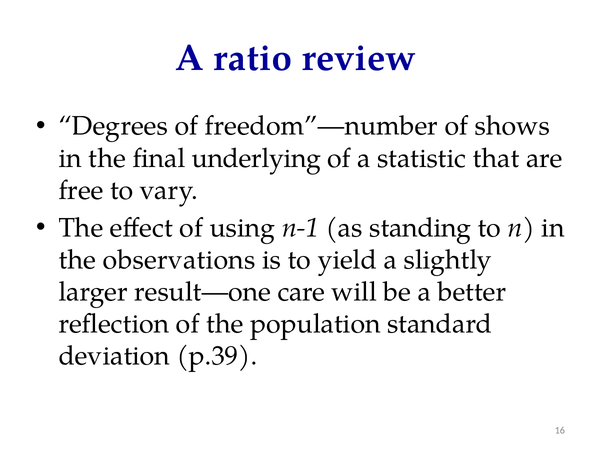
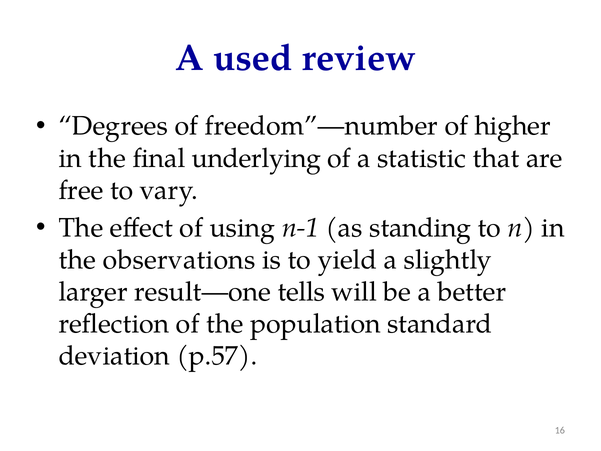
ratio: ratio -> used (253, 58)
shows: shows -> higher (513, 126)
care: care -> tells (301, 292)
p.39: p.39 -> p.57 (217, 356)
